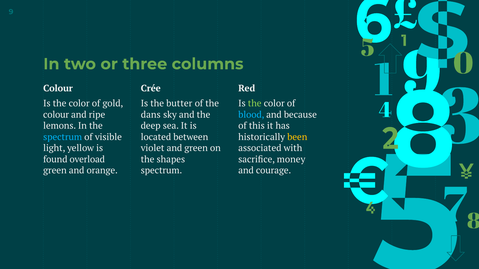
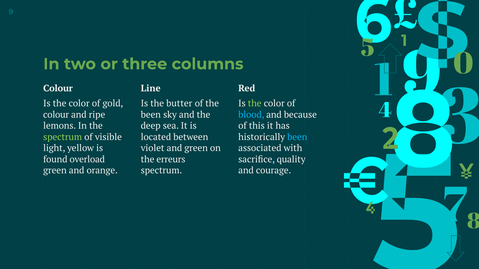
Crée: Crée -> Line (151, 88)
dans: dans -> been (151, 115)
spectrum colour: light blue -> light green (63, 137)
been colour: yellow -> light blue (297, 137)
shapes: shapes -> erreurs (171, 160)
money: money -> quality (291, 160)
